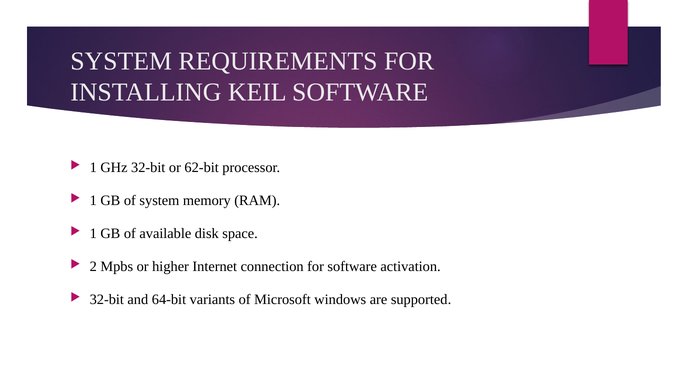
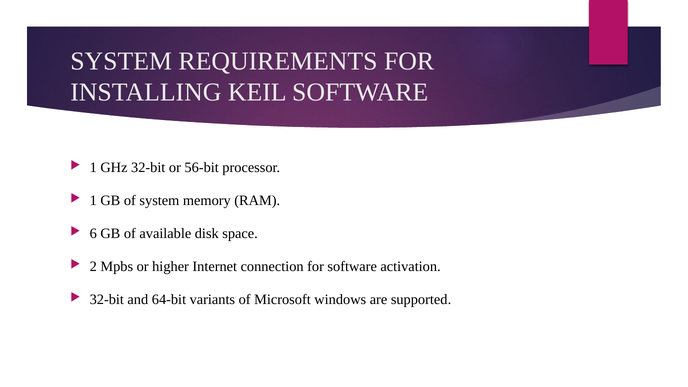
62-bit: 62-bit -> 56-bit (202, 168)
1: 1 -> 6 (93, 234)
